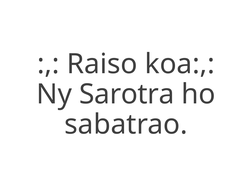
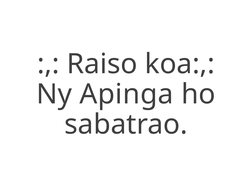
Sarotra: Sarotra -> Apinga (126, 94)
